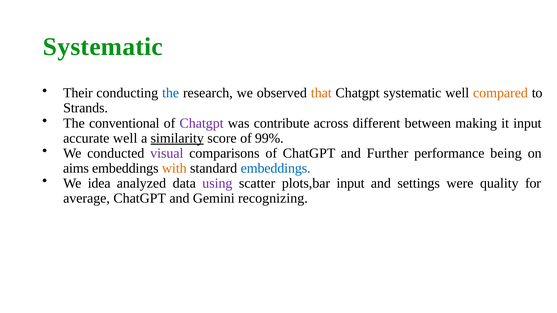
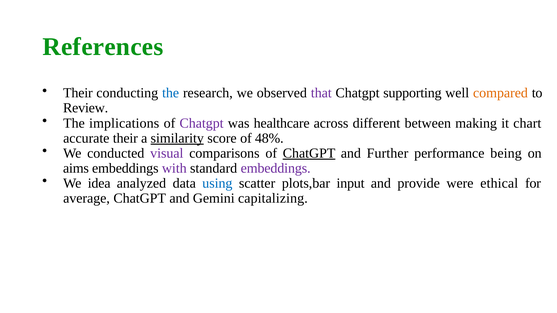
Systematic: Systematic -> References (103, 47)
that colour: orange -> purple (321, 93)
Chatgpt systematic: systematic -> supporting (412, 93)
Strands: Strands -> Review (86, 108)
conventional: conventional -> implications (124, 123)
contribute: contribute -> healthcare (282, 123)
it input: input -> chart (527, 123)
accurate well: well -> their (125, 138)
99%: 99% -> 48% (269, 138)
ChatGPT underline: none -> present (309, 153)
with colour: orange -> purple (174, 168)
embeddings colour: blue -> purple (276, 168)
using colour: purple -> blue (217, 183)
settings: settings -> provide (419, 183)
quality: quality -> ethical (499, 183)
recognizing: recognizing -> capitalizing (273, 198)
